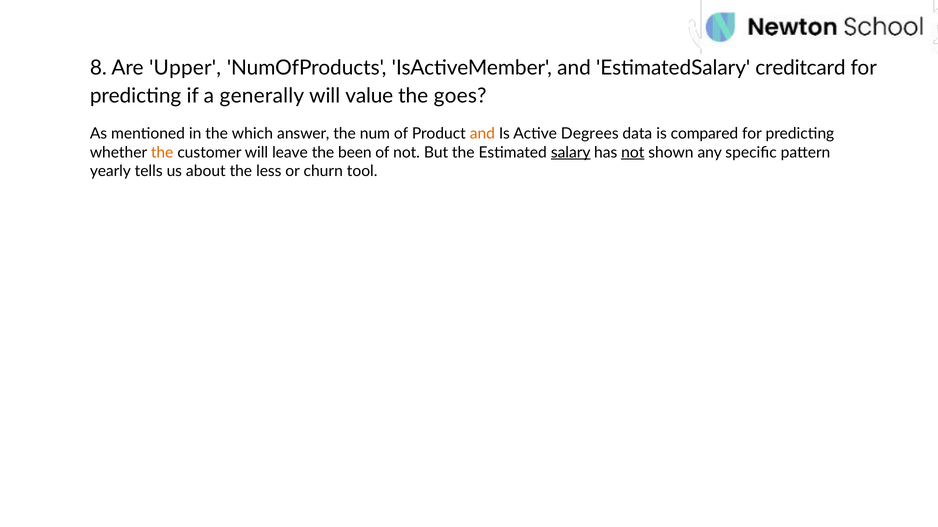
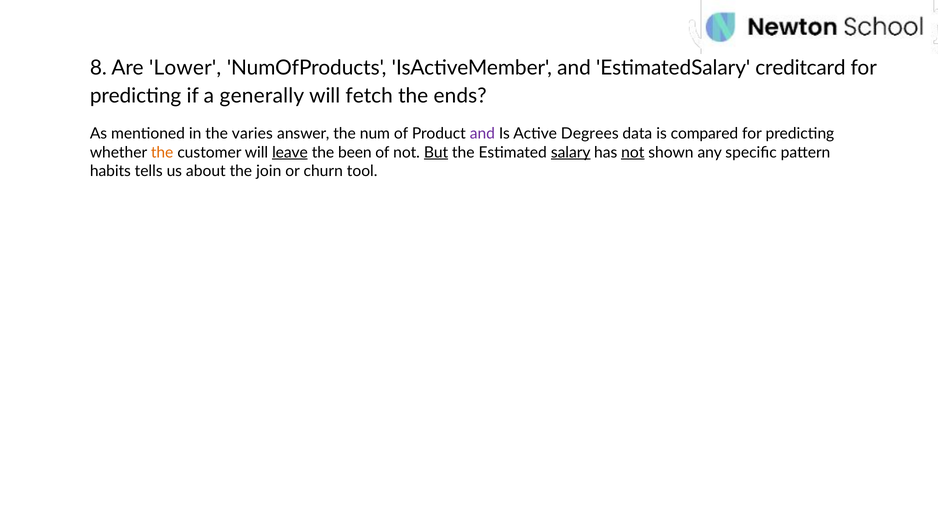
Upper: Upper -> Lower (185, 68)
value: value -> fetch (369, 96)
goes: goes -> ends (460, 96)
which: which -> varies (252, 134)
and colour: orange -> purple (482, 134)
leave underline: none -> present (290, 153)
But underline: none -> present (436, 153)
yearly: yearly -> habits (110, 171)
less: less -> join (269, 171)
